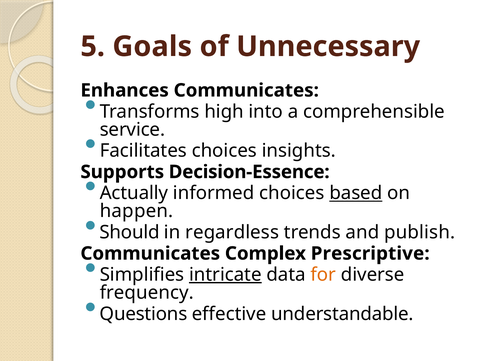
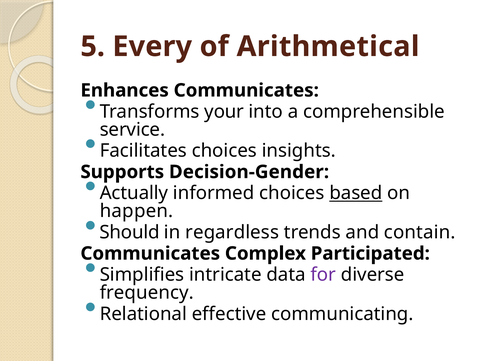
Goals: Goals -> Every (152, 47)
Unnecessary: Unnecessary -> Arithmetical (328, 47)
high: high -> your (224, 112)
Decision-Essence: Decision-Essence -> Decision-Gender (249, 172)
publish: publish -> contain (420, 233)
Prescriptive: Prescriptive -> Participated (370, 254)
intricate underline: present -> none (225, 275)
for colour: orange -> purple (323, 275)
Questions: Questions -> Relational (143, 314)
understandable: understandable -> communicating (342, 314)
